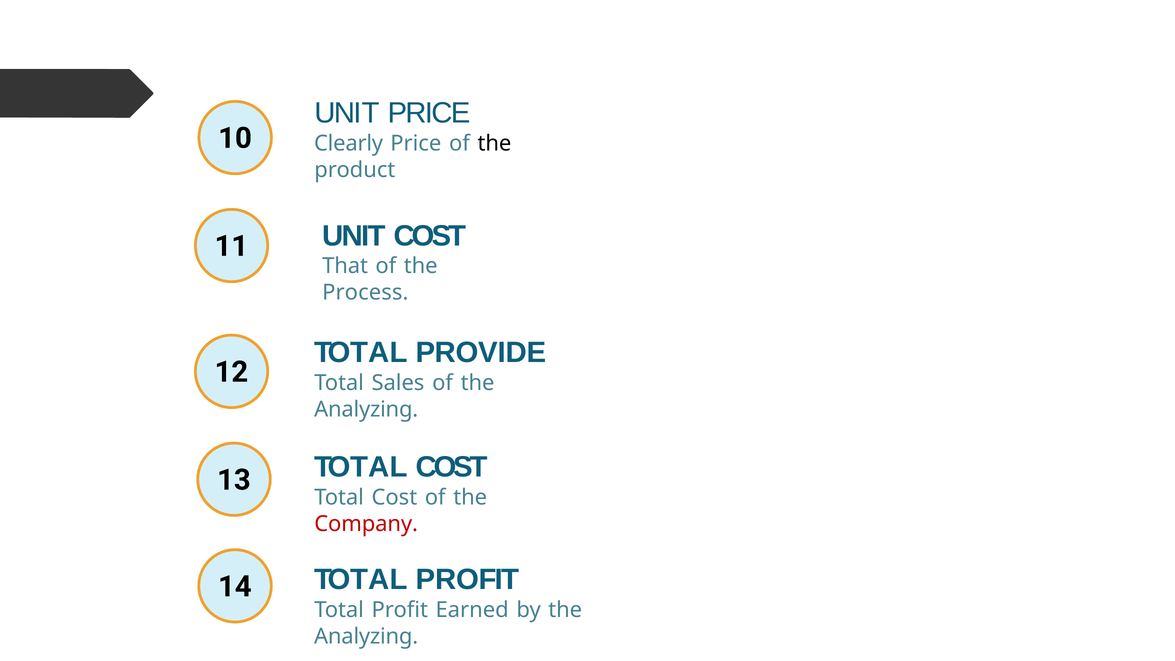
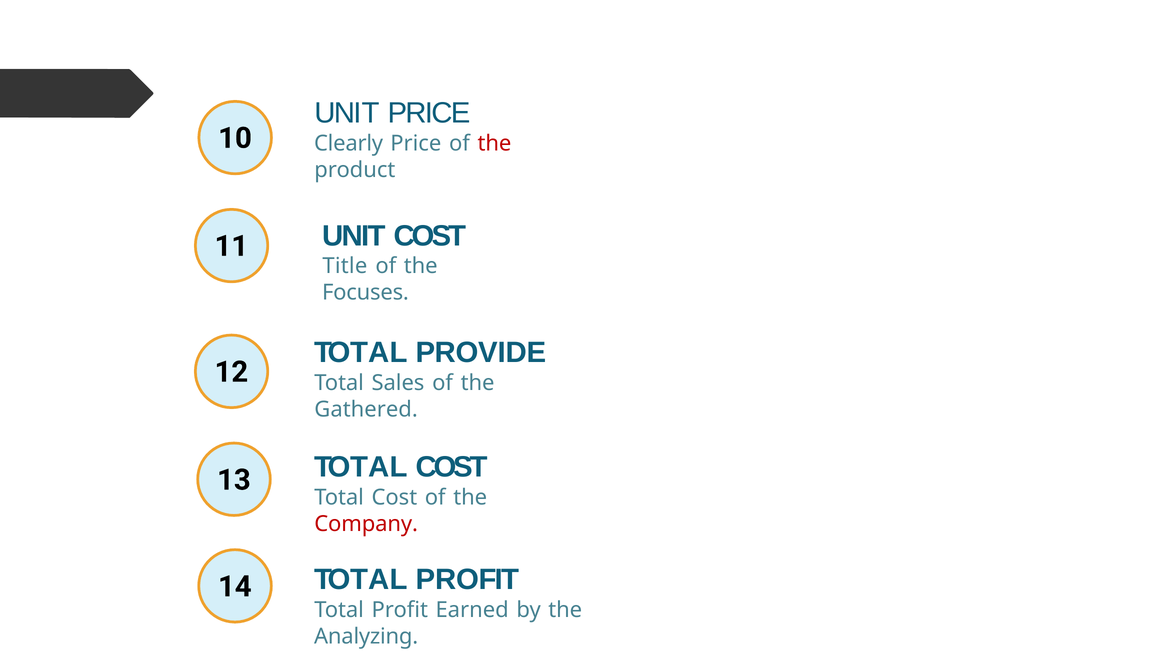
the colour: black -> red (494, 144)
That: That -> Title (345, 266)
Process: Process -> Focuses (365, 293)
Analyzing: Analyzing -> Gathered (366, 409)
